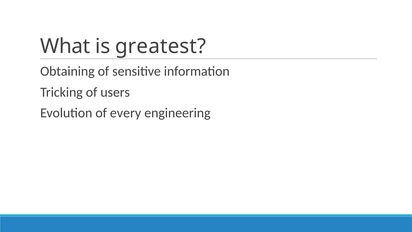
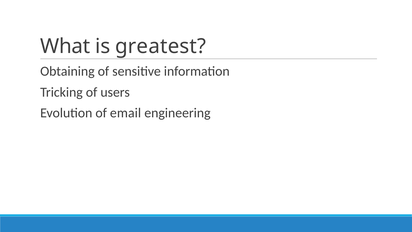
every: every -> email (126, 113)
